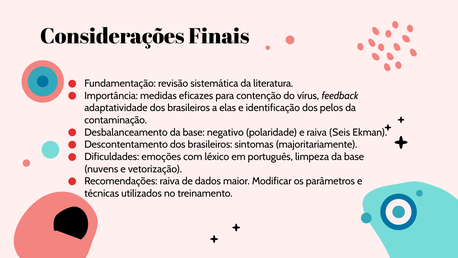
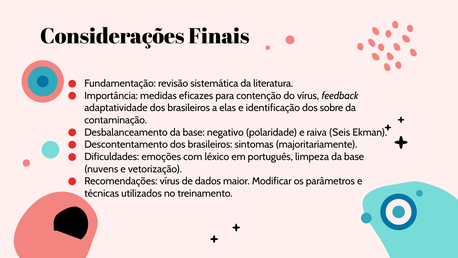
pelos: pelos -> sobre (332, 108)
Recomendações raiva: raiva -> vírus (170, 181)
